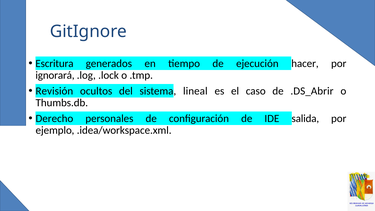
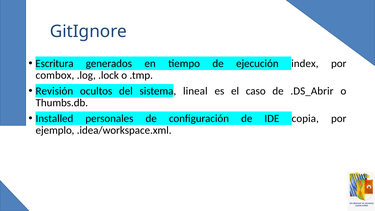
hacer: hacer -> index (305, 63)
ignorará: ignorará -> combox (55, 75)
Derecho: Derecho -> Installed (54, 118)
salida: salida -> copia (305, 118)
